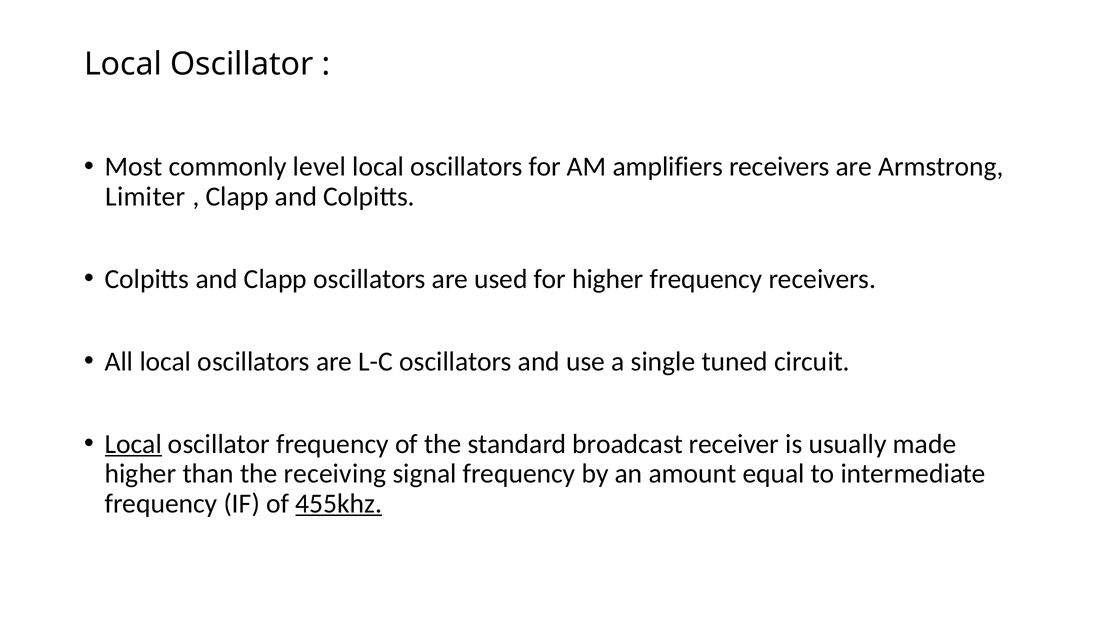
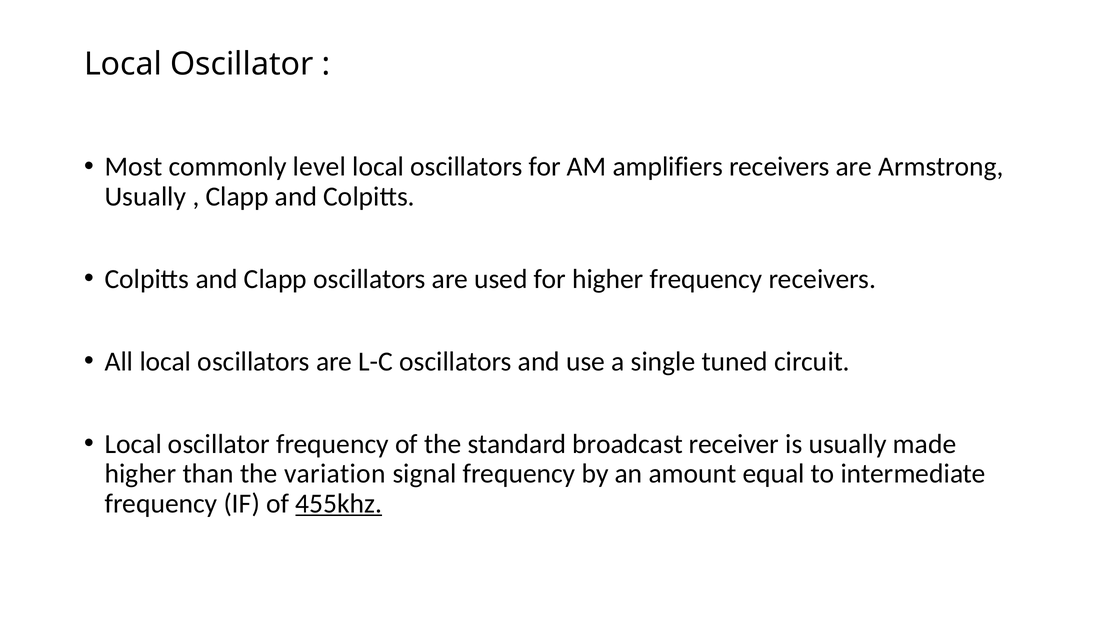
Limiter: Limiter -> Usually (146, 197)
Local underline: present -> none (133, 444)
receiving: receiving -> variation (335, 474)
